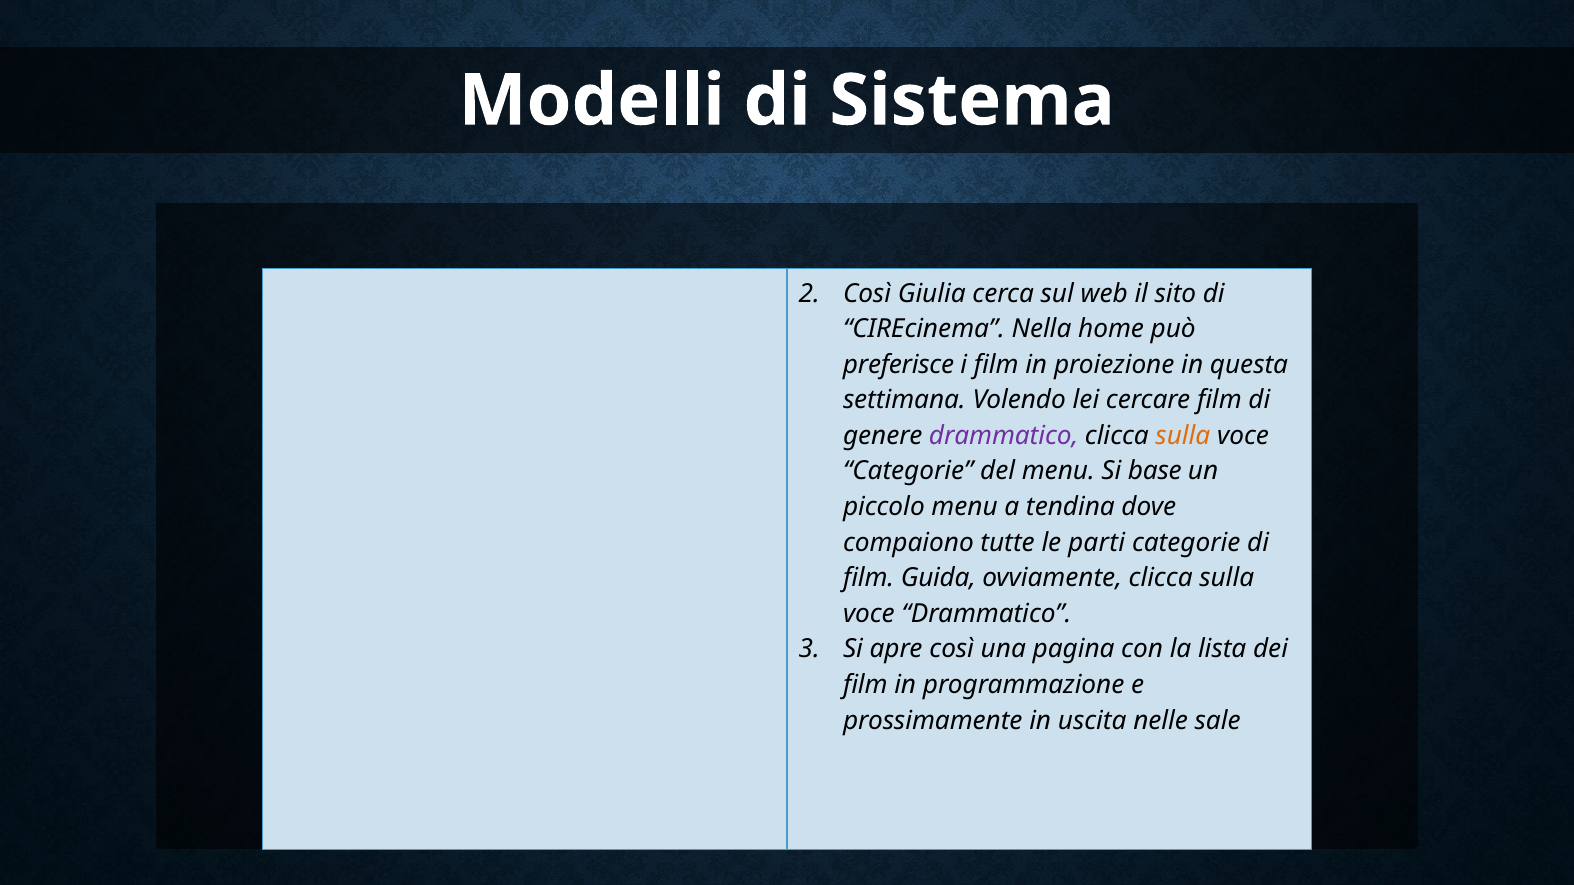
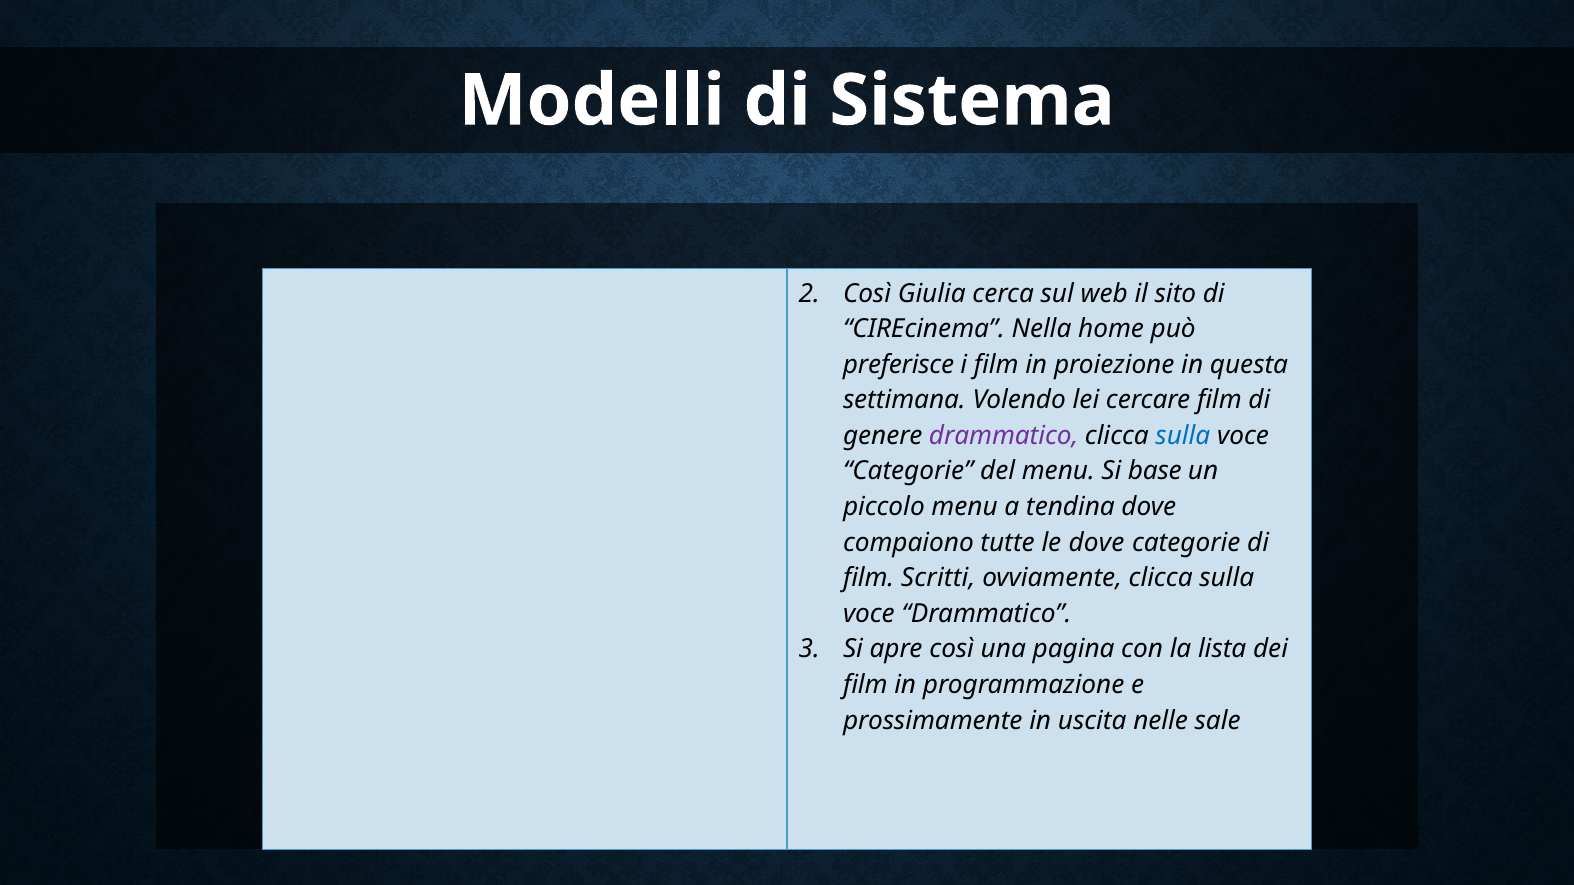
sulla colour: orange -> blue (1183, 436)
le parti: parti -> dove (1097, 543)
Guida: Guida -> Scritti (938, 578)
